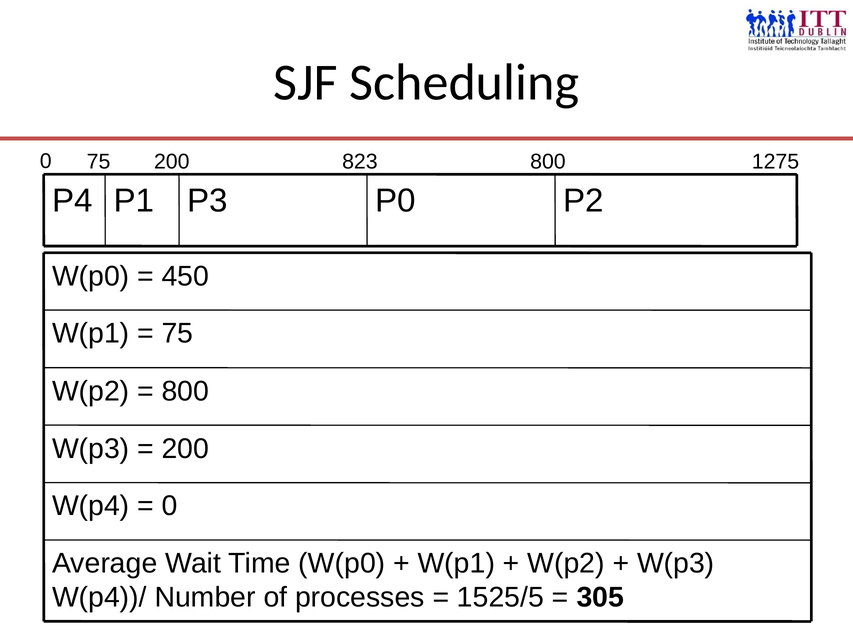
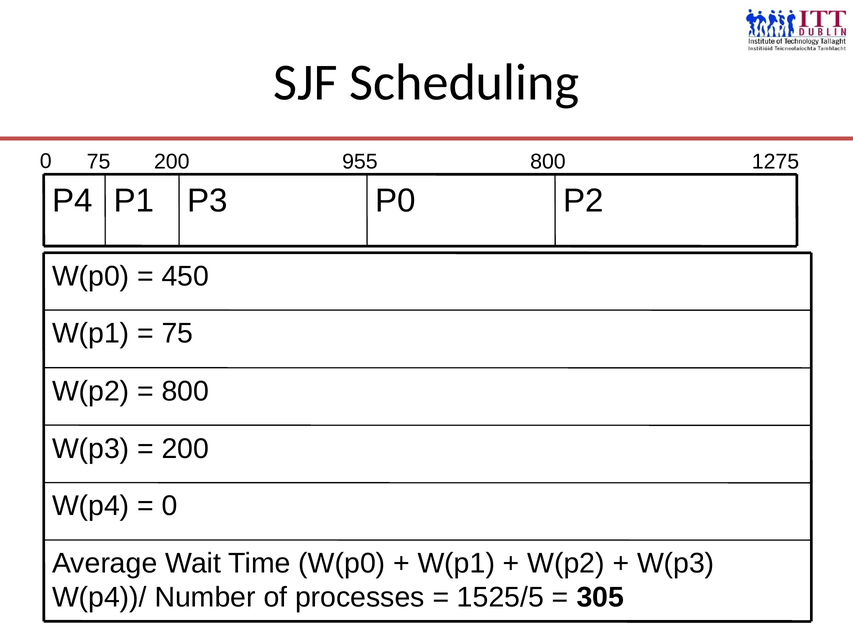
823: 823 -> 955 (360, 162)
